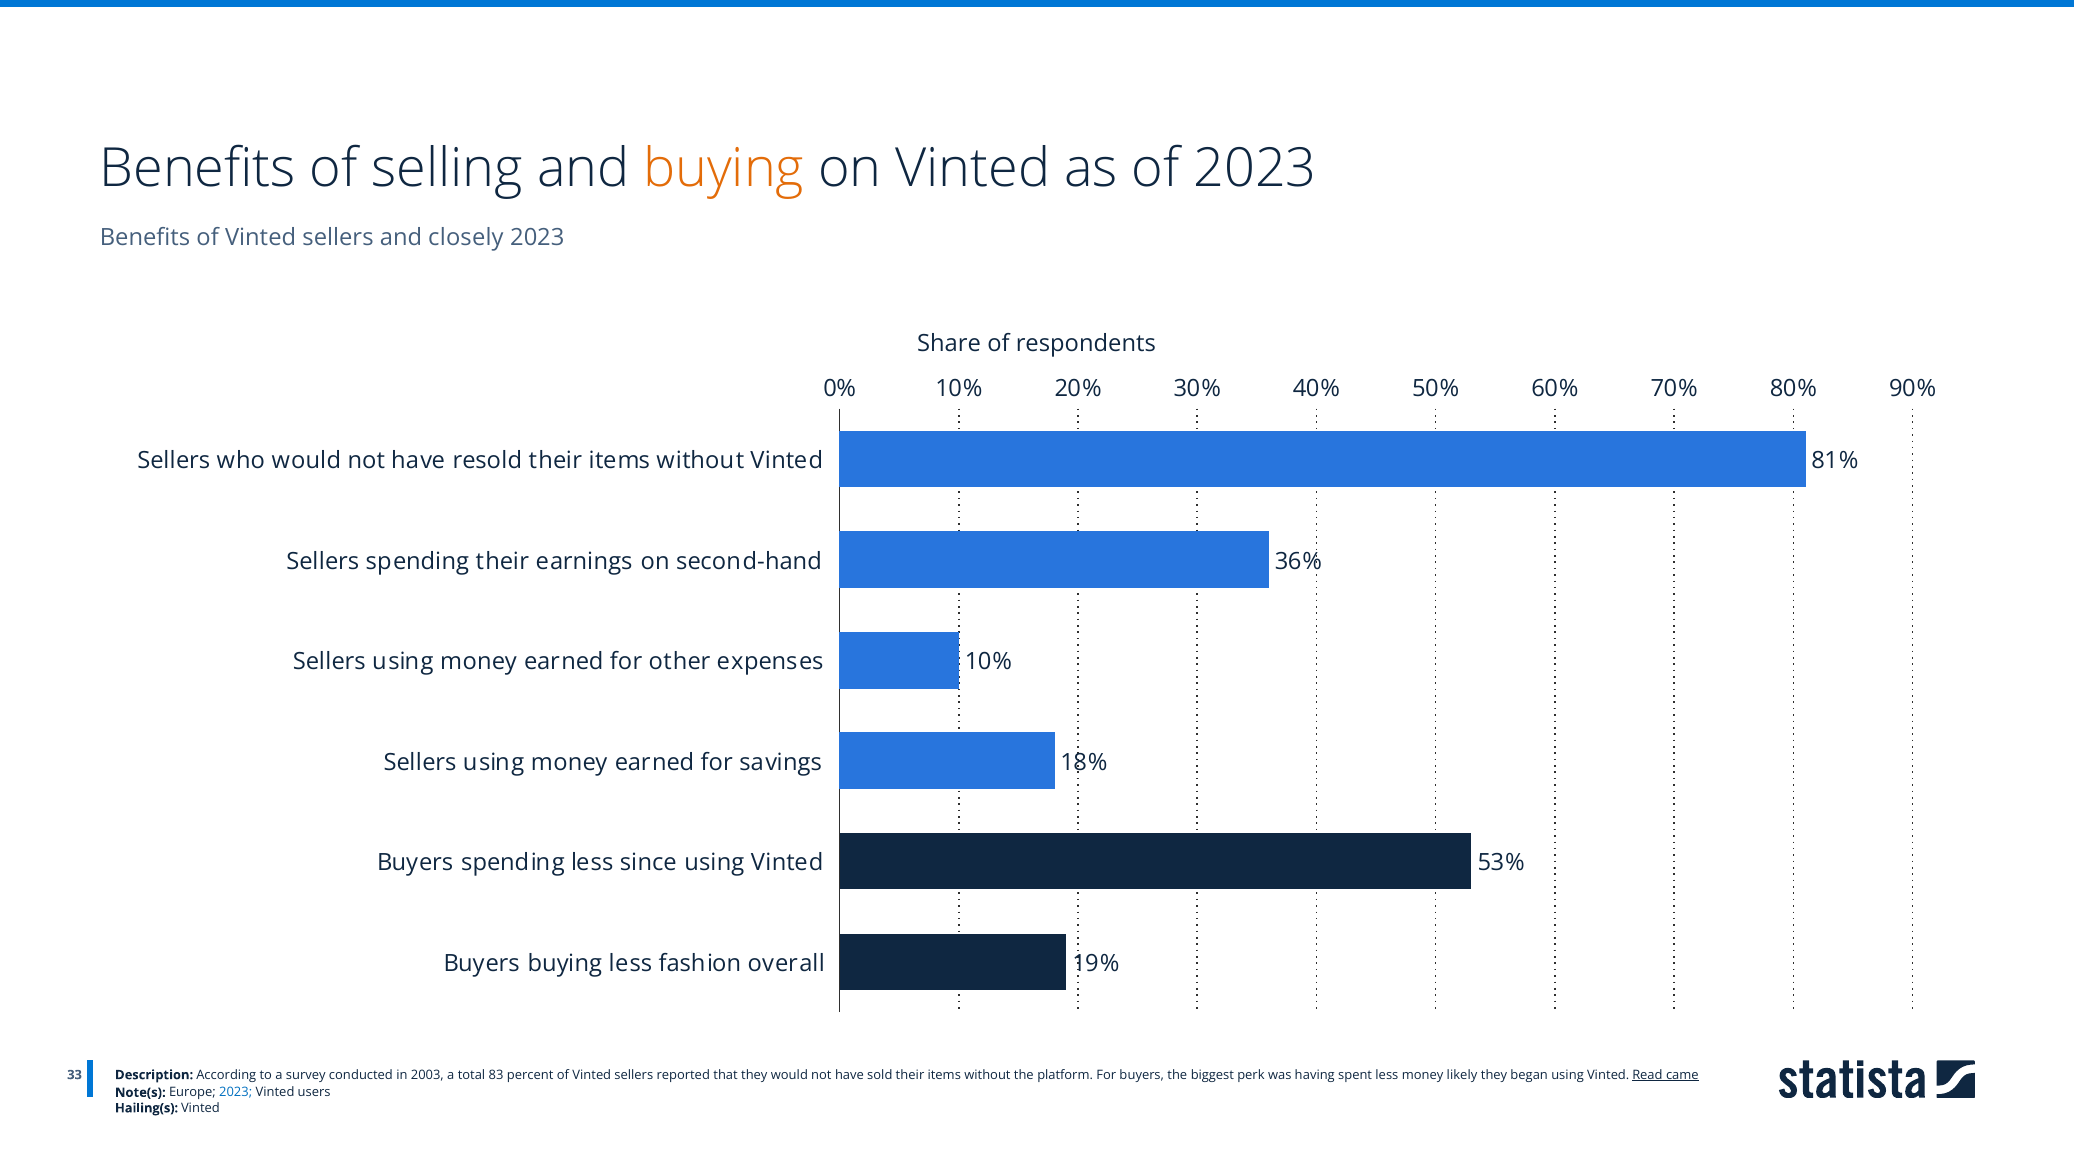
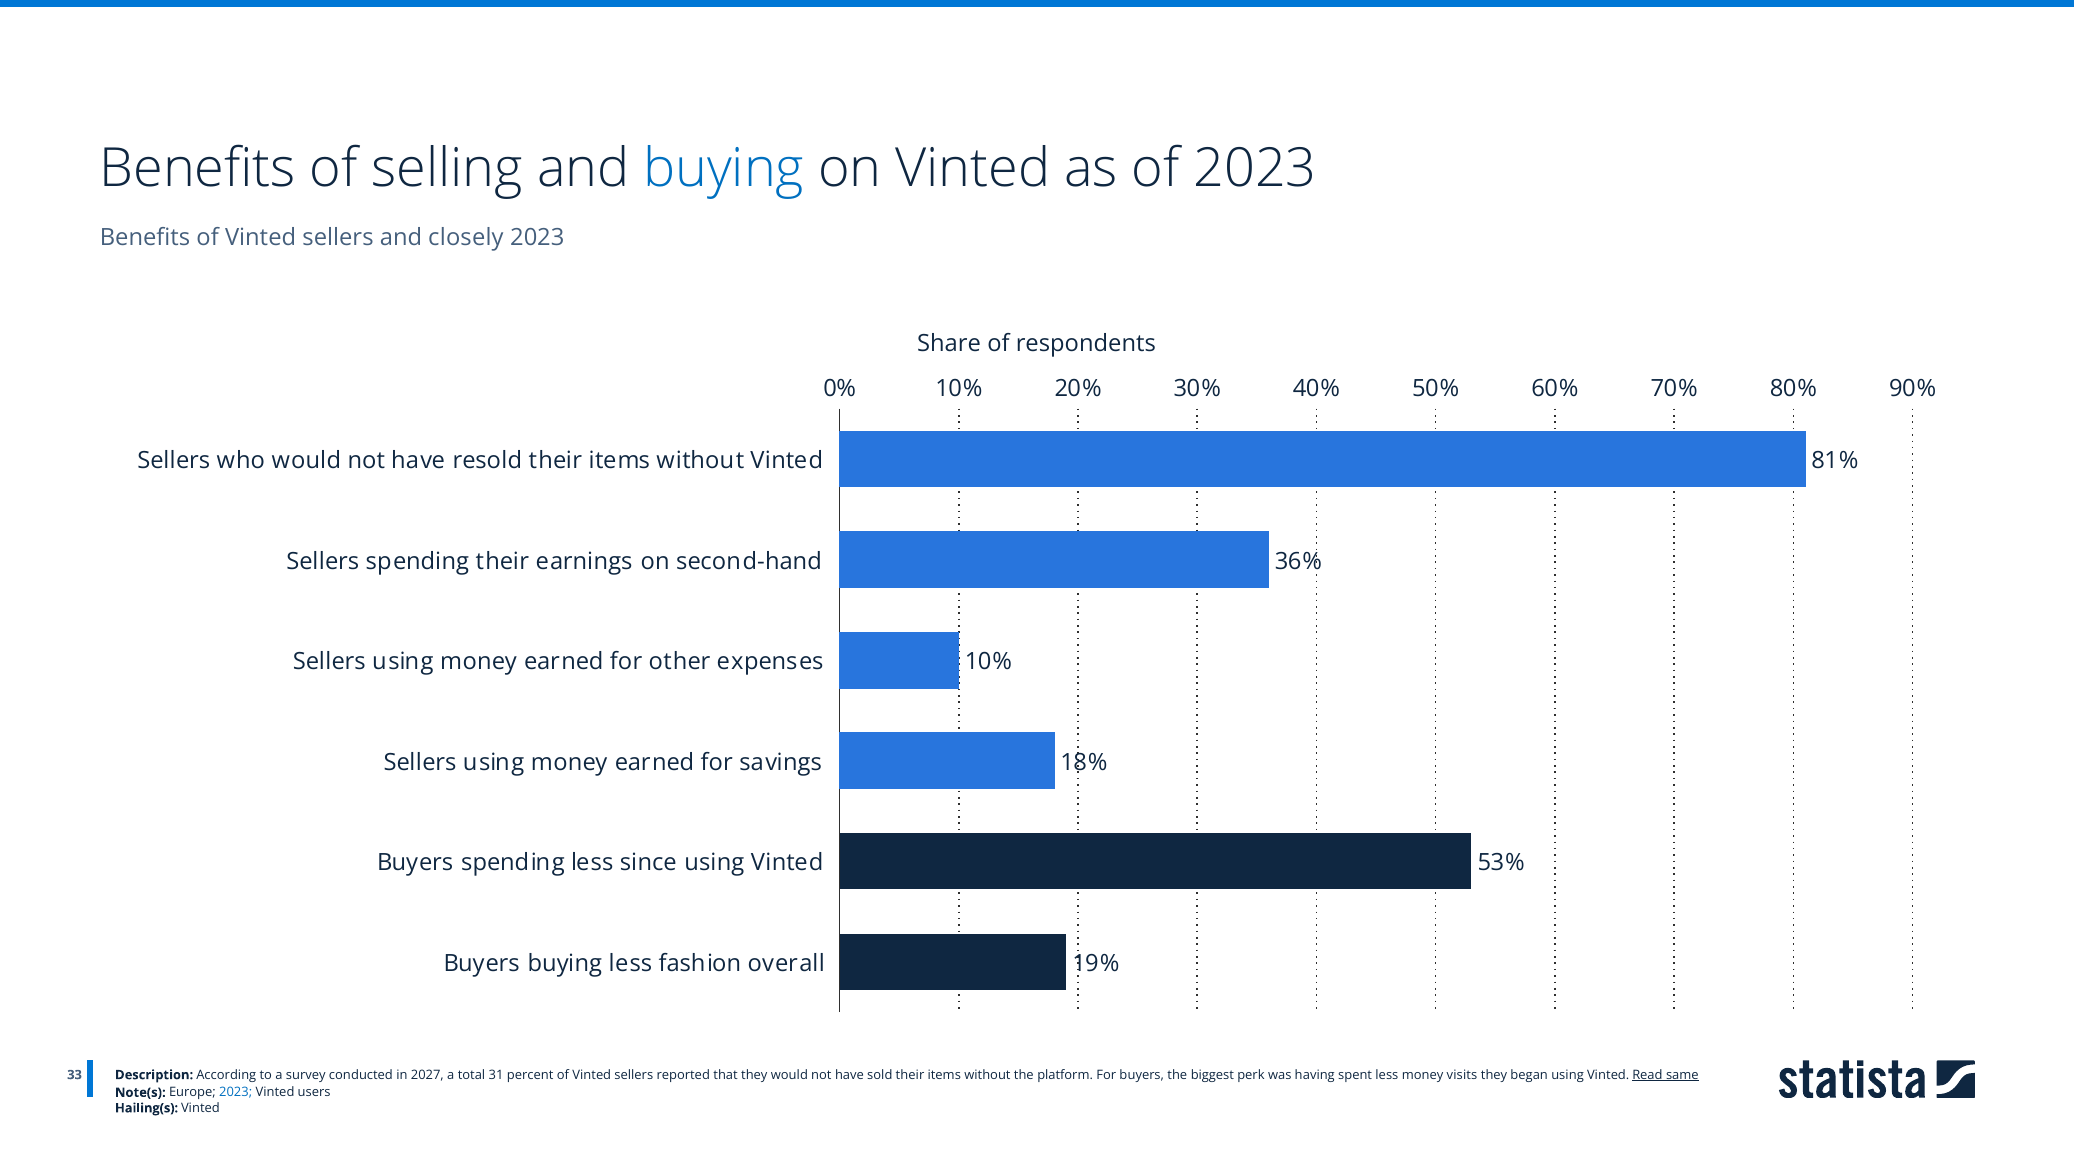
buying colour: orange -> blue (724, 169)
2003: 2003 -> 2027 (427, 1075)
83: 83 -> 31 (496, 1075)
likely: likely -> visits (1462, 1075)
came: came -> same (1682, 1075)
